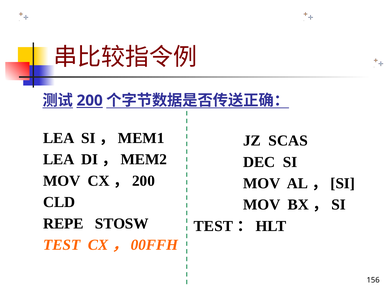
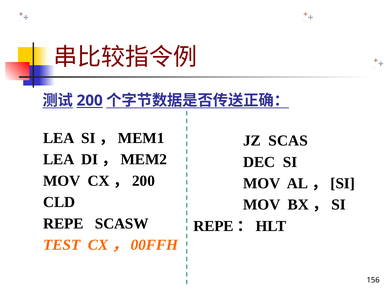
STOSW: STOSW -> SCASW (122, 224)
TEST: TEST -> REPE (213, 226)
